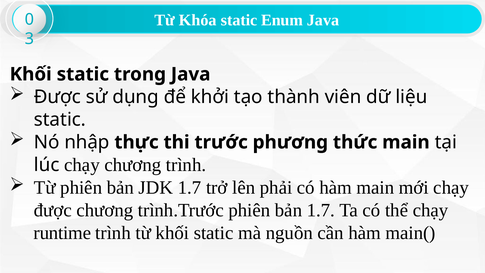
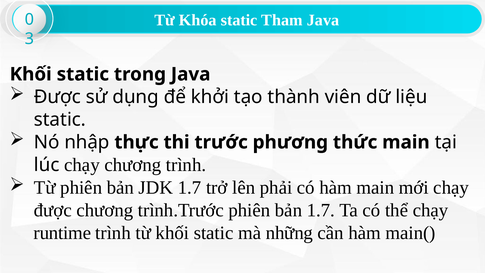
Enum: Enum -> Tham (282, 20)
nguồn: nguồn -> những (289, 233)
